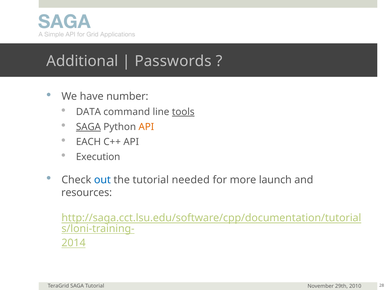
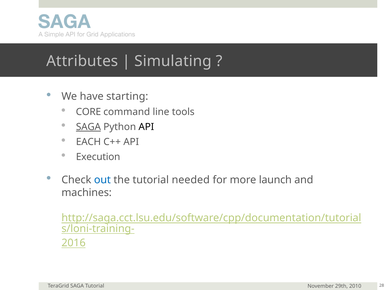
Additional: Additional -> Attributes (82, 61)
Passwords: Passwords -> Simulating (173, 61)
number: number -> starting (127, 97)
DATA: DATA -> CORE (88, 112)
tools underline: present -> none (183, 112)
API colour: orange -> black (146, 127)
resources: resources -> machines (87, 193)
2014: 2014 -> 2016 (74, 243)
